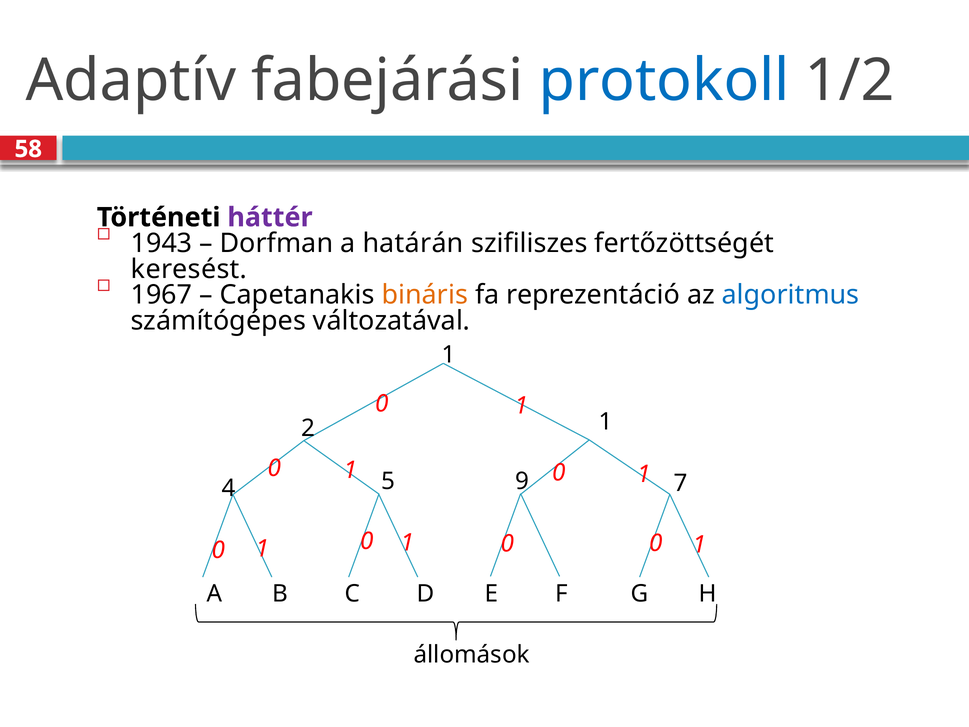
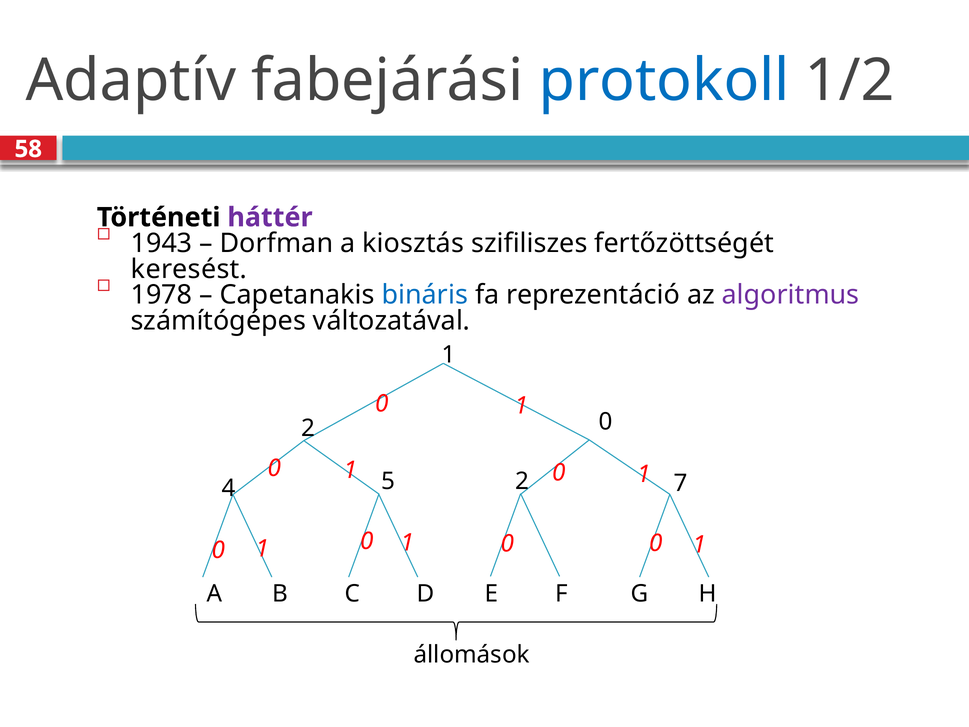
határán: határán -> kiosztás (413, 243)
1967: 1967 -> 1978 (161, 295)
bináris colour: orange -> blue (425, 295)
algoritmus colour: blue -> purple (791, 295)
2 1: 1 -> 0 (606, 422)
5 9: 9 -> 2 (522, 481)
